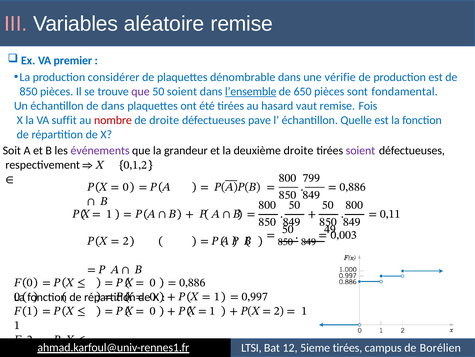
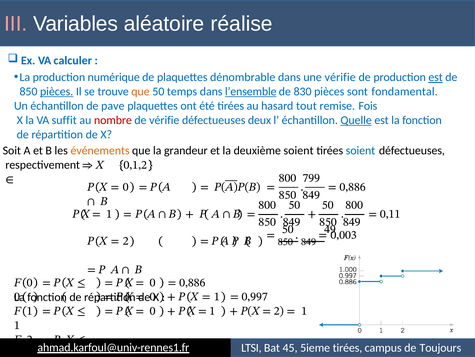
aléatoire remise: remise -> réalise (242, 24)
premier: premier -> calculer (73, 60)
considérer: considérer -> numérique (114, 77)
est underline: none -> present (436, 77)
pièces underline: none -> present (57, 91)
que colour: purple -> orange (140, 91)
50 soient: soient -> temps (182, 91)
650: 650 -> 830 (303, 91)
de dans: dans -> pave (113, 106)
vaut: vaut -> tout (306, 106)
de droite: droite -> vérifie (164, 120)
pave: pave -> deux (260, 120)
Quelle underline: none -> present (356, 120)
événements colour: purple -> orange (100, 150)
deuxième droite: droite -> soient (299, 150)
soient colour: purple -> blue (360, 150)
12: 12 -> 45 (290, 347)
Borélien: Borélien -> Toujours (440, 347)
